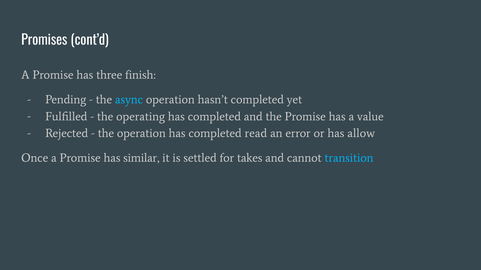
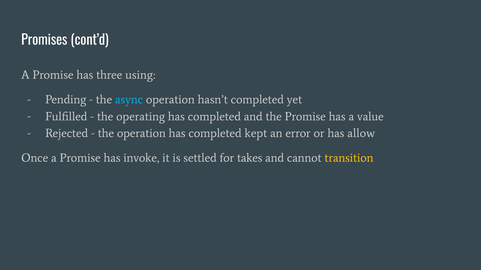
finish: finish -> using (140, 75)
read: read -> kept (256, 133)
similar: similar -> invoke (141, 158)
transition colour: light blue -> yellow (349, 158)
